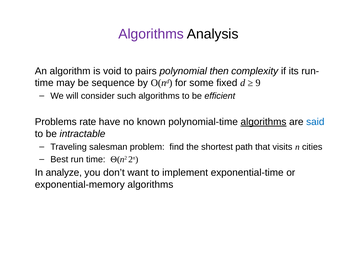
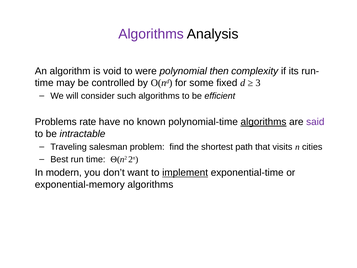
pairs: pairs -> were (146, 71)
sequence: sequence -> controlled (113, 83)
9: 9 -> 3 (258, 83)
said colour: blue -> purple (315, 122)
analyze: analyze -> modern (64, 173)
implement underline: none -> present (185, 173)
